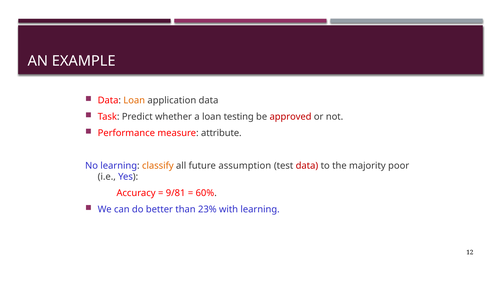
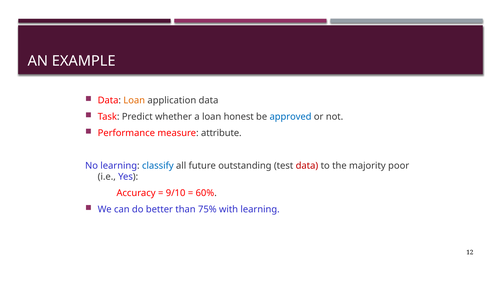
testing: testing -> honest (239, 117)
approved colour: red -> blue (291, 117)
classify colour: orange -> blue (158, 165)
assumption: assumption -> outstanding (245, 165)
9/81: 9/81 -> 9/10 (176, 193)
23%: 23% -> 75% (207, 209)
